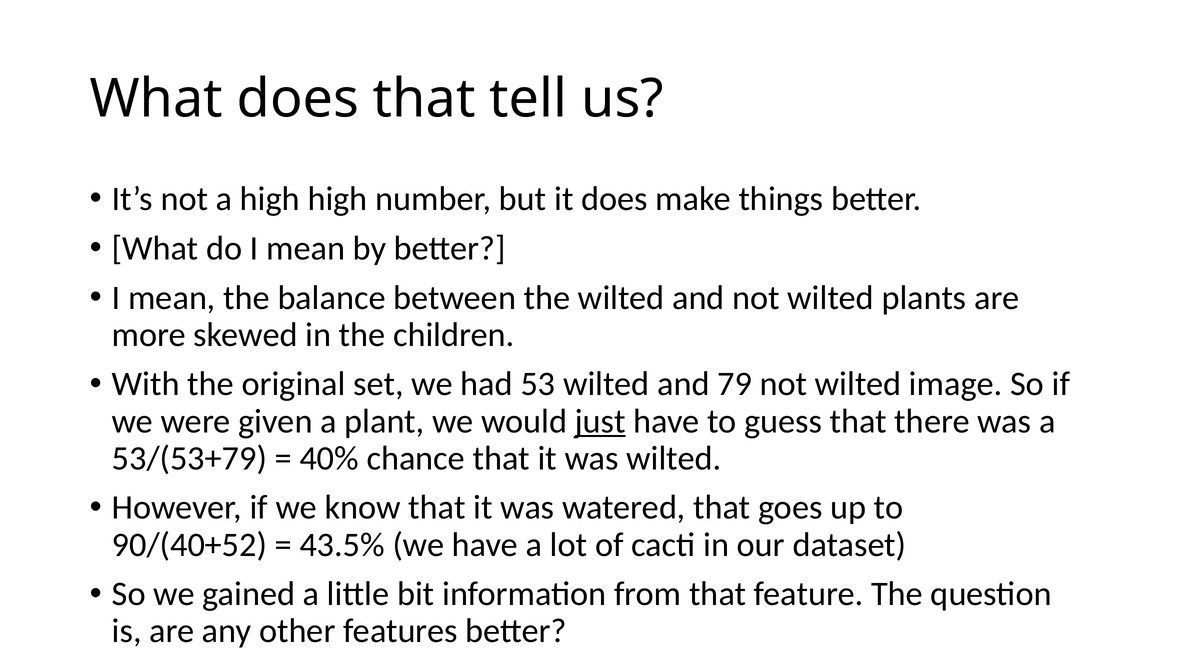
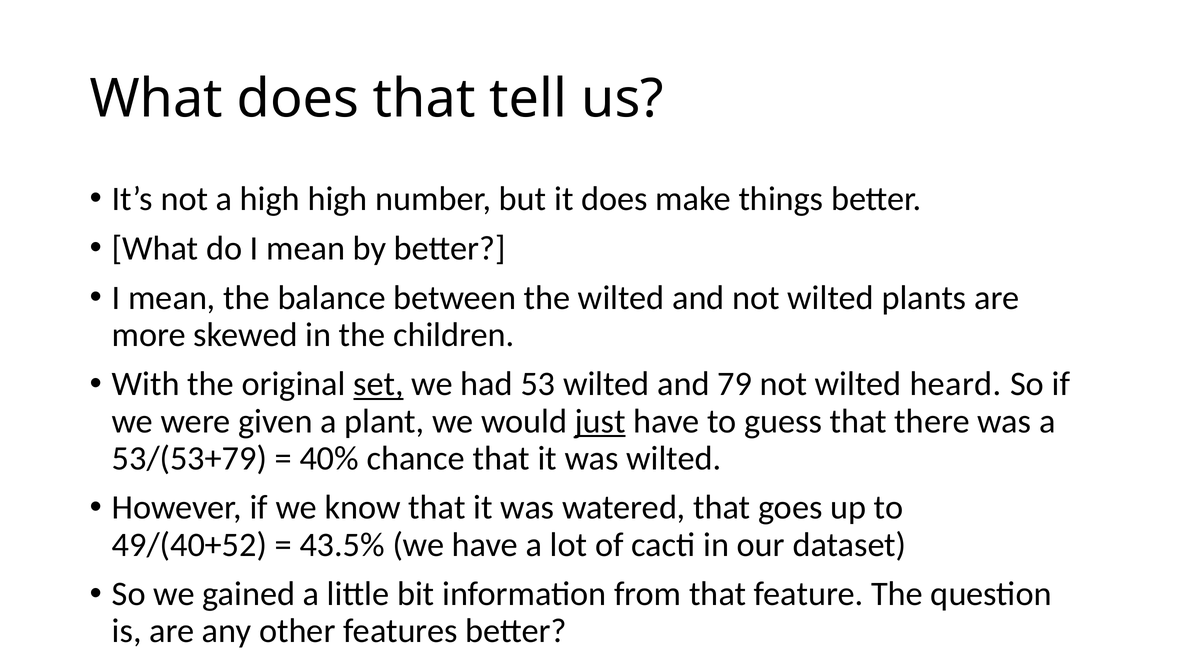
set underline: none -> present (379, 384)
image: image -> heard (956, 384)
90/(40+52: 90/(40+52 -> 49/(40+52 (189, 545)
